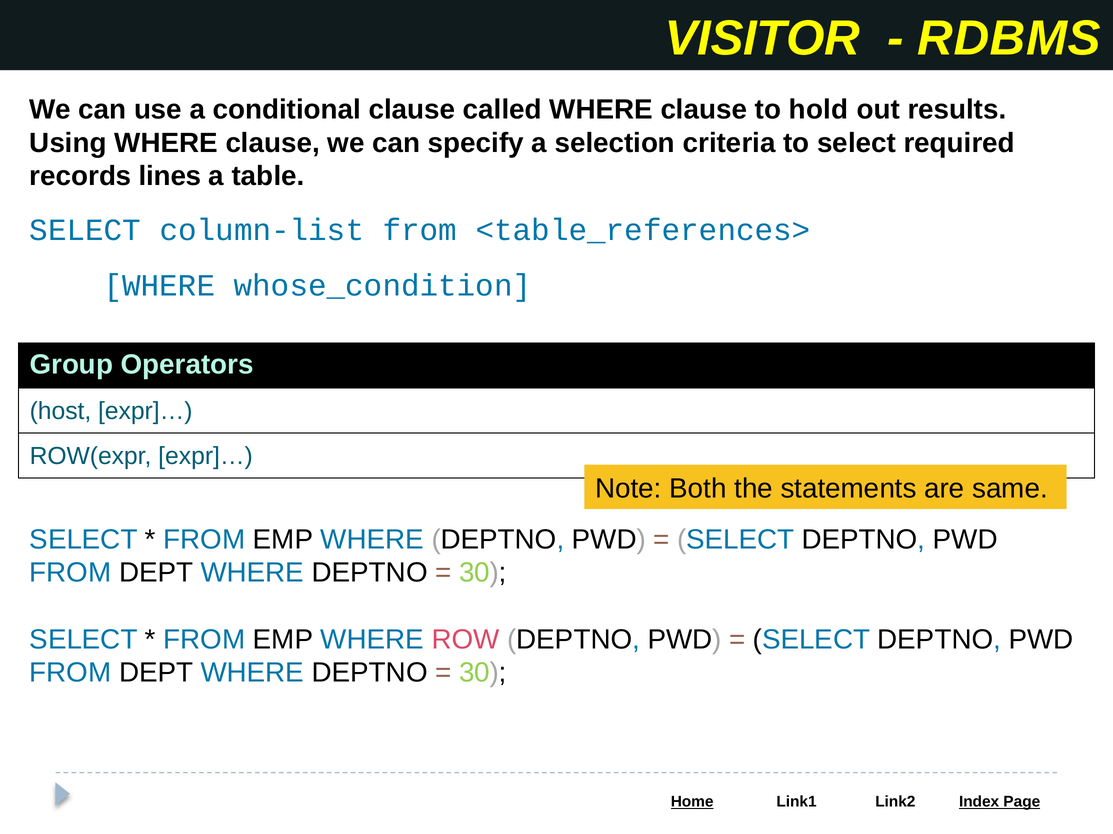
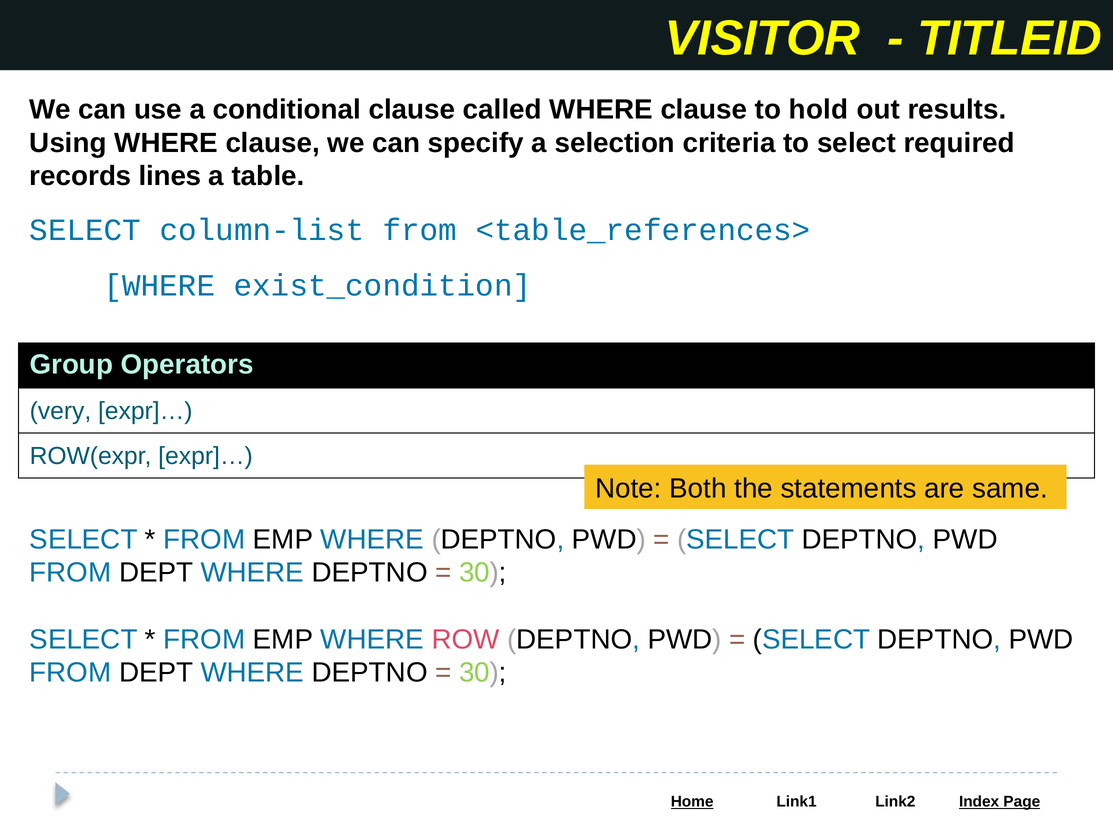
RDBMS: RDBMS -> TITLEID (1010, 39)
whose_condition: whose_condition -> exist_condition (382, 286)
host: host -> very (60, 411)
